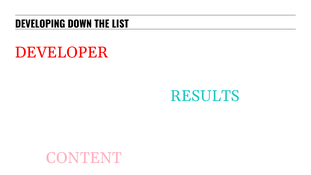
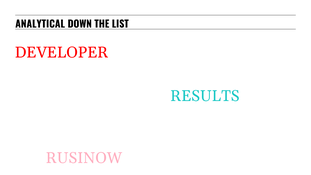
DEVELOPING: DEVELOPING -> ANALYTICAL (40, 24)
CONTENT: CONTENT -> RUSINOW (84, 158)
